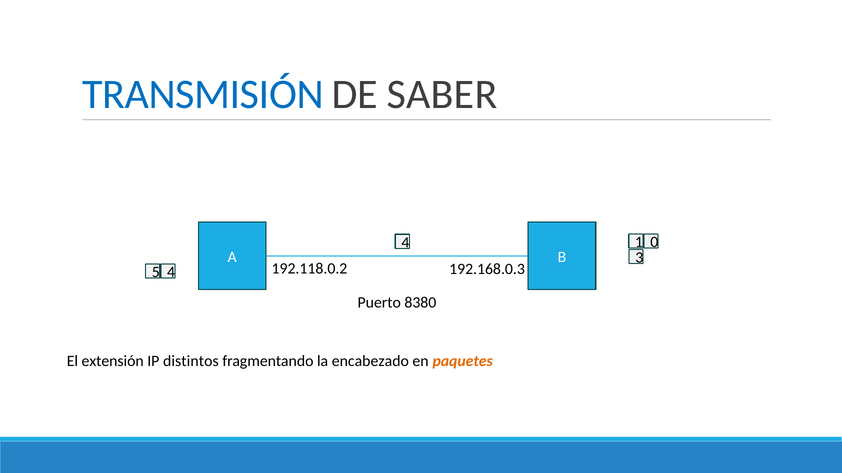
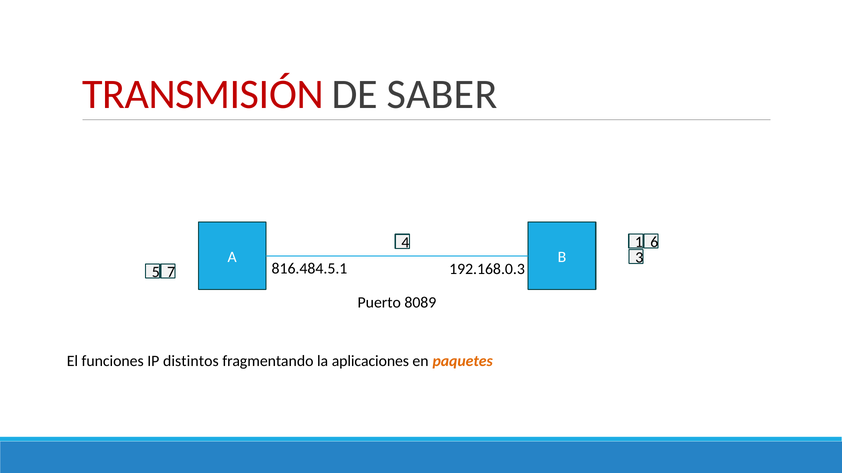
TRANSMISIÓN colour: blue -> red (203, 94)
0: 0 -> 6 (654, 242)
192.118.0.2: 192.118.0.2 -> 816.484.5.1 (309, 269)
5 4: 4 -> 7 (171, 272)
8380: 8380 -> 8089 (420, 303)
extensión: extensión -> funciones (113, 361)
encabezado: encabezado -> aplicaciones (370, 361)
